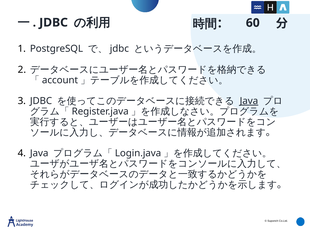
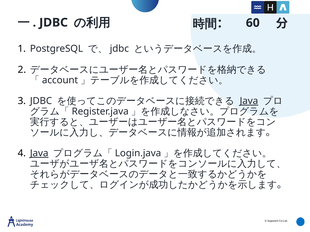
Java underline: none -> present (39, 154)
